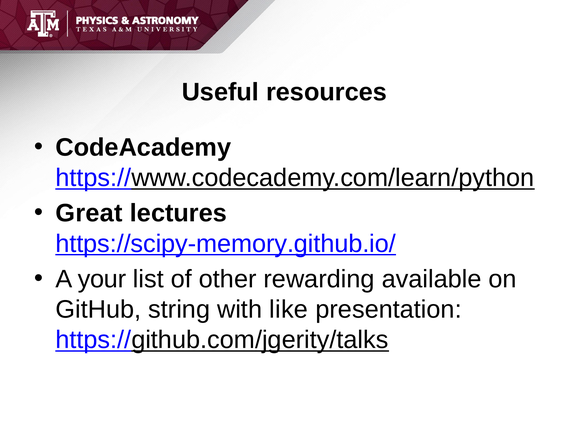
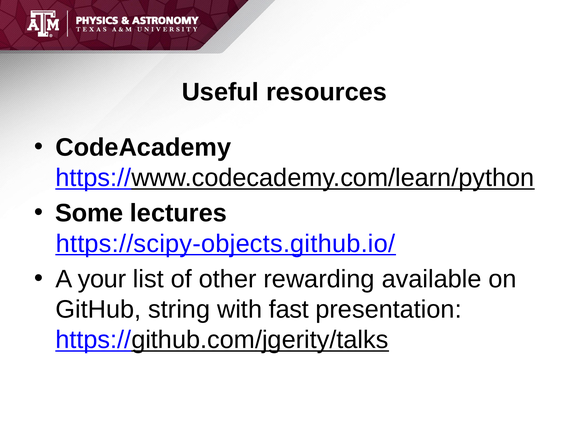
Great: Great -> Some (89, 213)
https://scipy-memory.github.io/: https://scipy-memory.github.io/ -> https://scipy-objects.github.io/ (225, 244)
like: like -> fast (289, 309)
